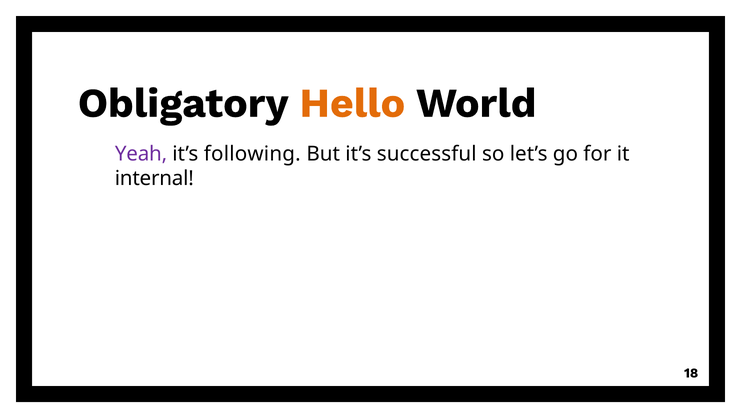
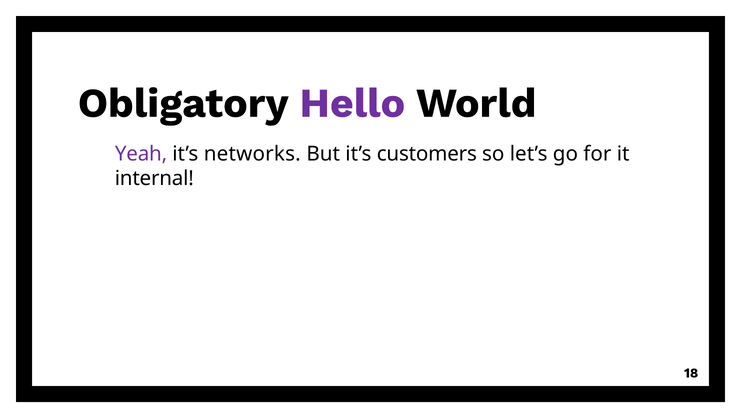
Hello colour: orange -> purple (352, 103)
following: following -> networks (252, 154)
successful: successful -> customers (427, 154)
